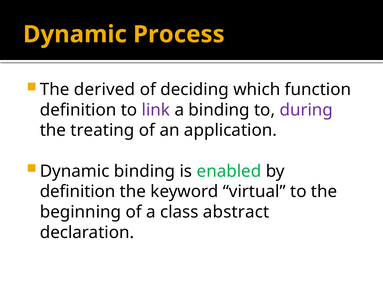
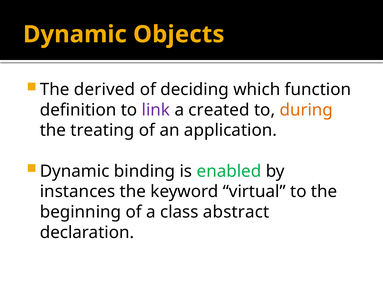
Process: Process -> Objects (179, 34)
a binding: binding -> created (219, 110)
during colour: purple -> orange (306, 110)
definition: definition -> instances (78, 192)
